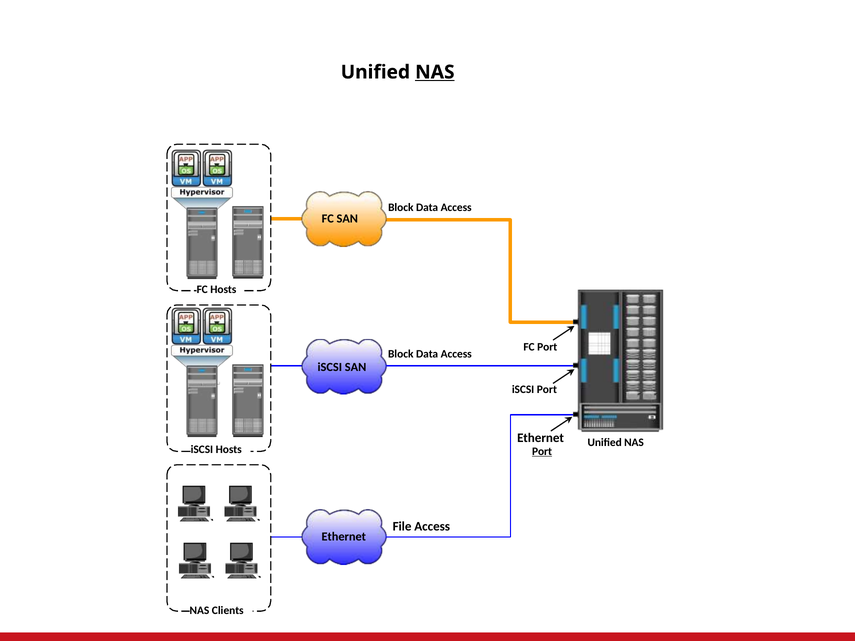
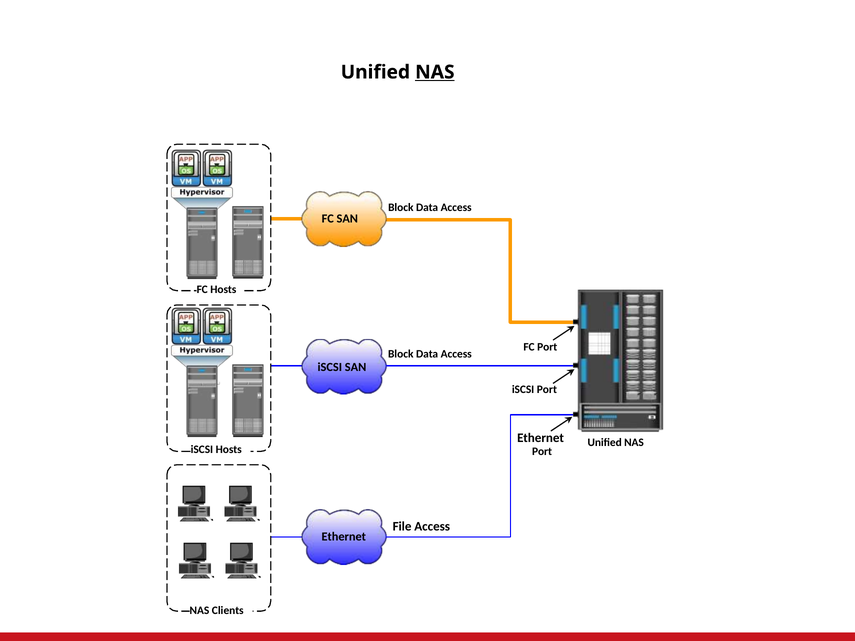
Port underline: present -> none (542, 452)
